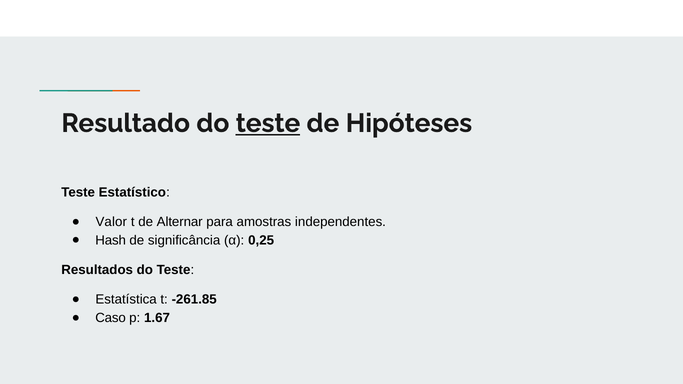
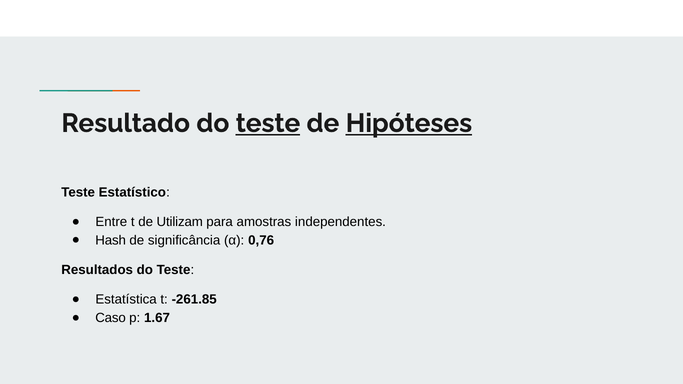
Hipóteses underline: none -> present (409, 123)
Valor: Valor -> Entre (111, 222)
Alternar: Alternar -> Utilizam (180, 222)
0,25: 0,25 -> 0,76 (261, 240)
